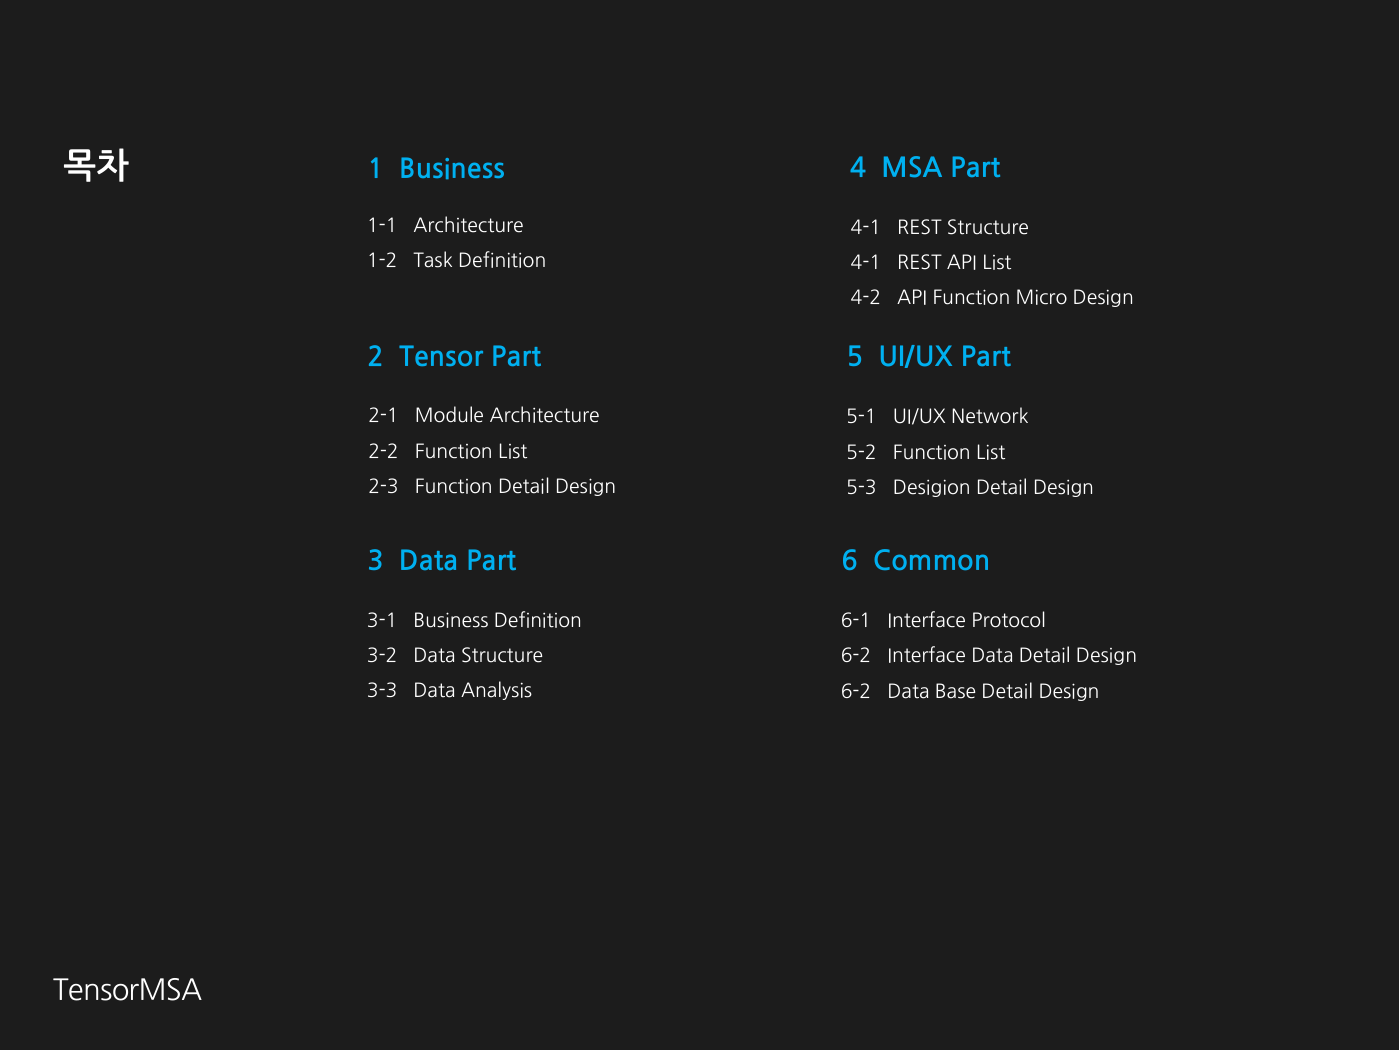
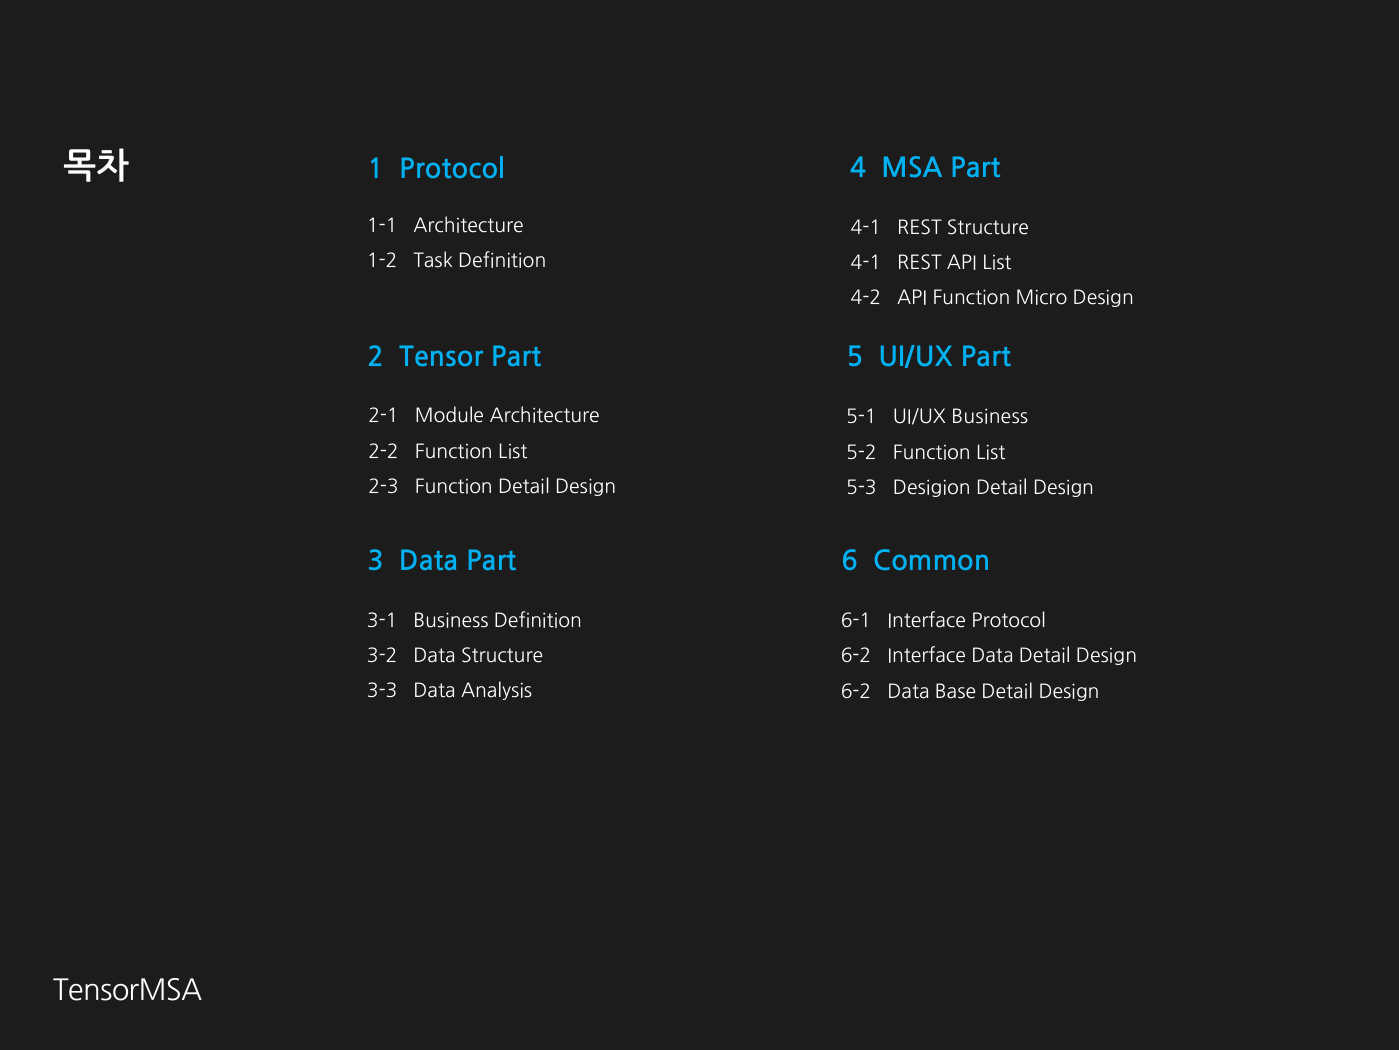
1 Business: Business -> Protocol (452, 169)
UI/UX Network: Network -> Business (990, 417)
